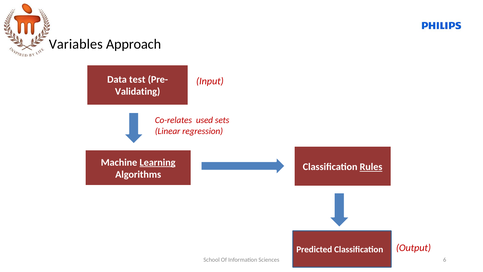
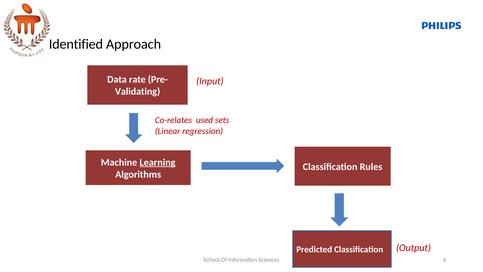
Variables: Variables -> Identified (76, 44)
test: test -> rate (137, 79)
Rules underline: present -> none (371, 167)
